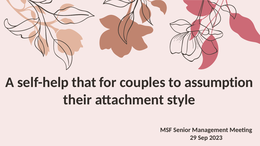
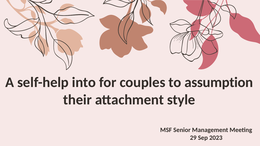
that: that -> into (84, 83)
